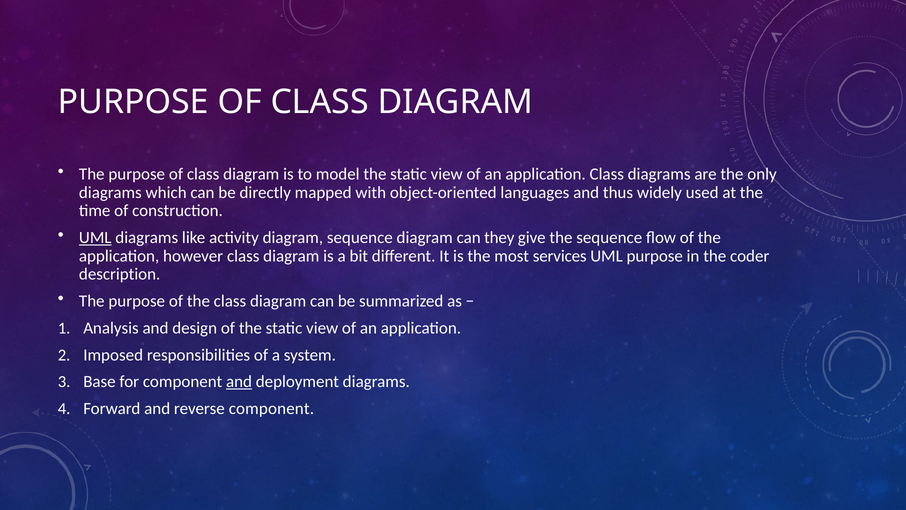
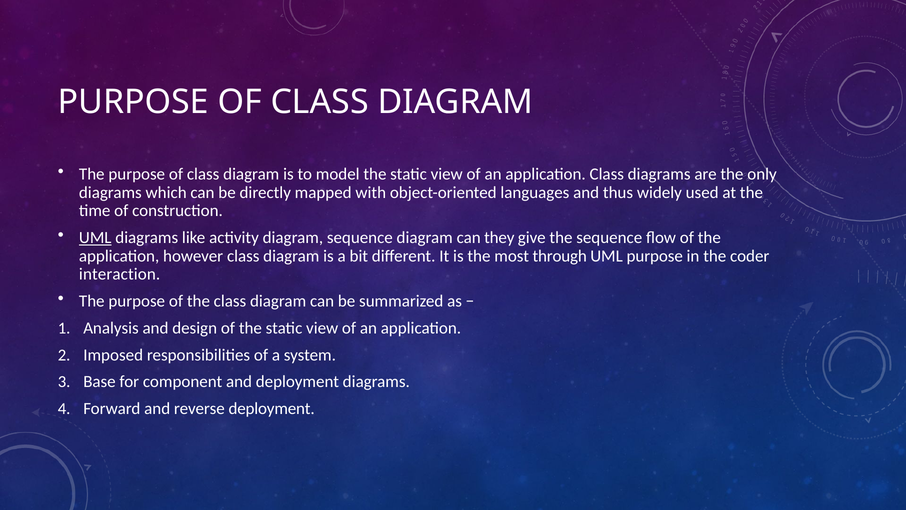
services: services -> through (560, 256)
description: description -> interaction (120, 274)
and underline: present -> none (239, 381)
reverse component: component -> deployment (272, 408)
